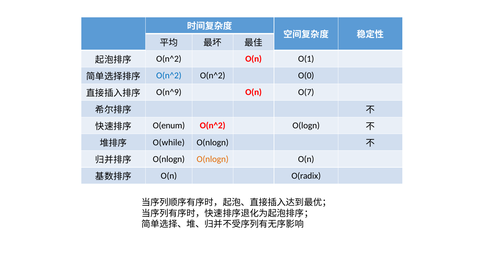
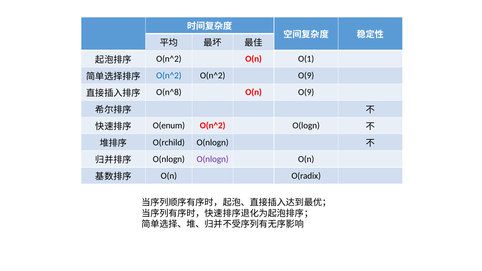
O(n^2 O(0: O(0 -> O(9 (306, 76)
O(n^9: O(n^9 -> O(n^8 (169, 92)
O(n O(7: O(7 -> O(9 (306, 92)
O(while: O(while -> O(rchild (169, 142)
O(nlogn colour: orange -> purple (213, 159)
